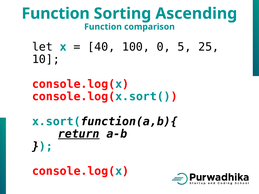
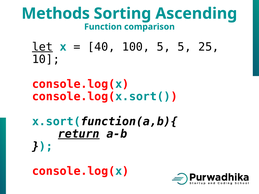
Function: Function -> Methods (56, 14)
let underline: none -> present (42, 47)
100 0: 0 -> 5 (164, 47)
